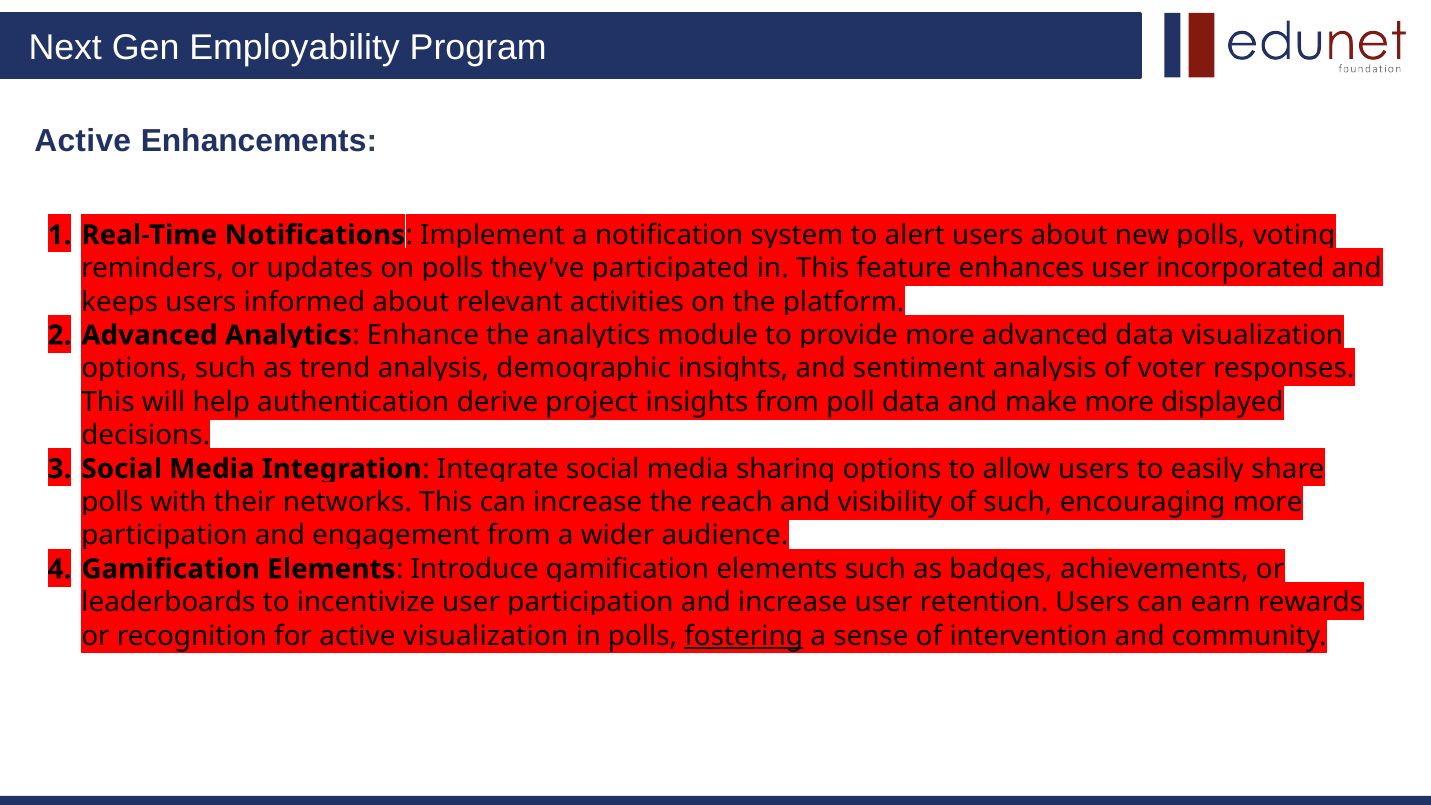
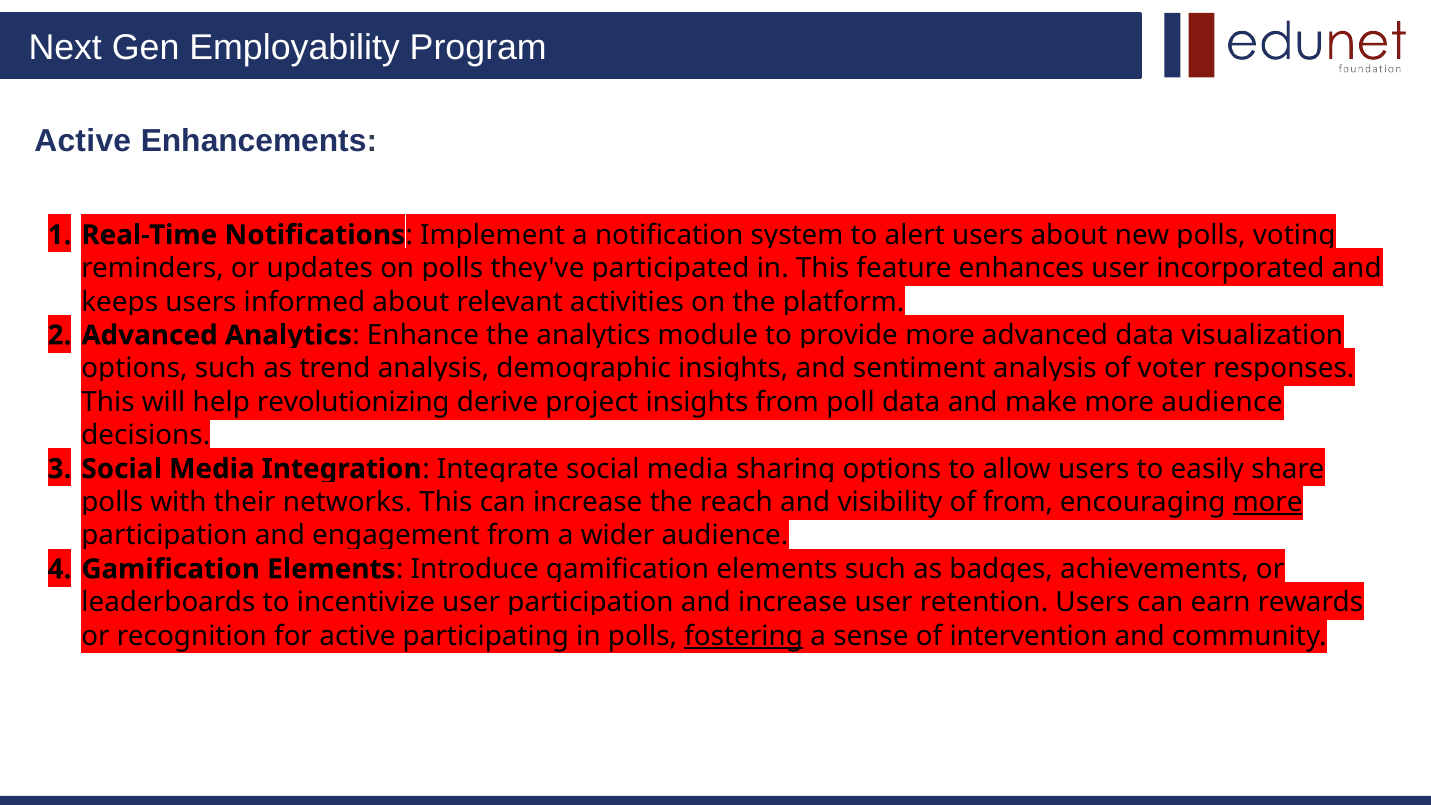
authentication: authentication -> revolutionizing (353, 402)
more displayed: displayed -> audience (1222, 402)
of such: such -> from (1018, 502)
more underline: none -> present (1268, 502)
active visualization: visualization -> participating (486, 636)
